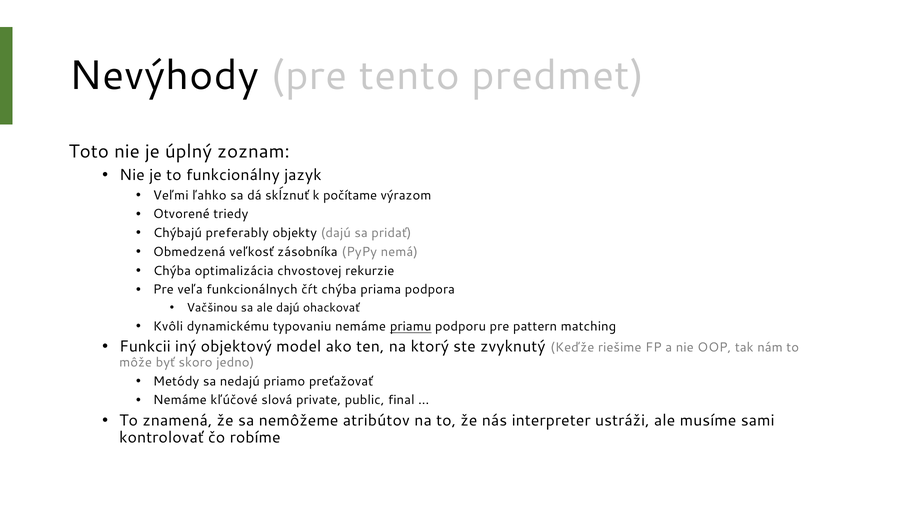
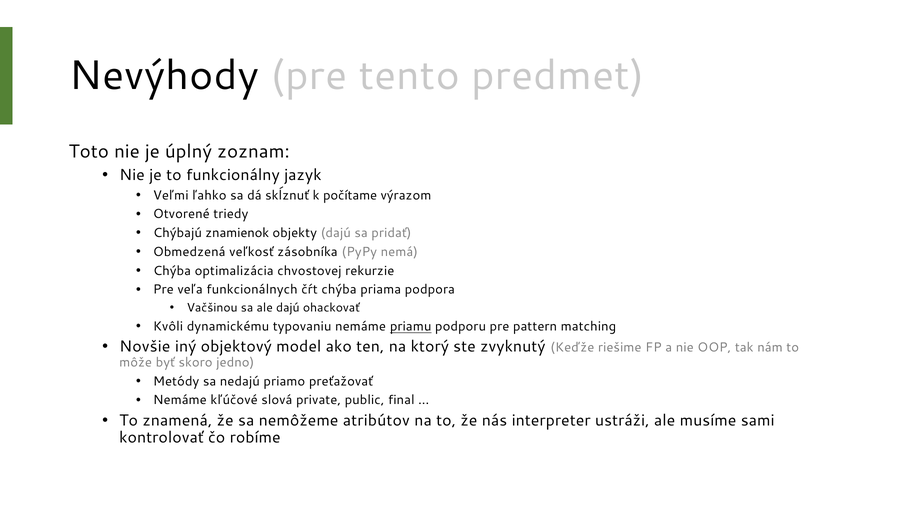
preferably: preferably -> znamienok (237, 233)
Funkcii: Funkcii -> Novšie (145, 347)
